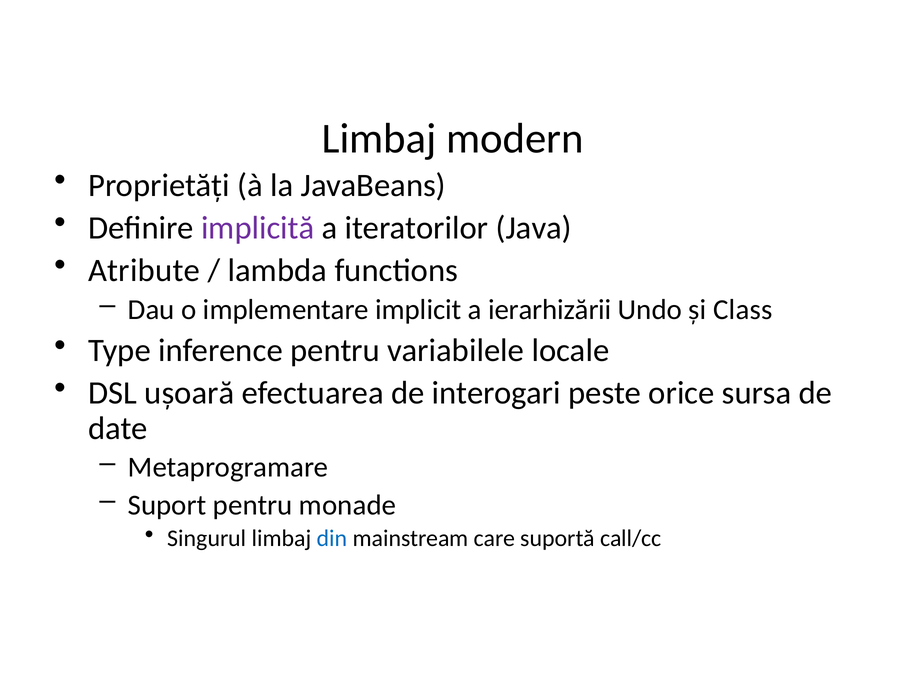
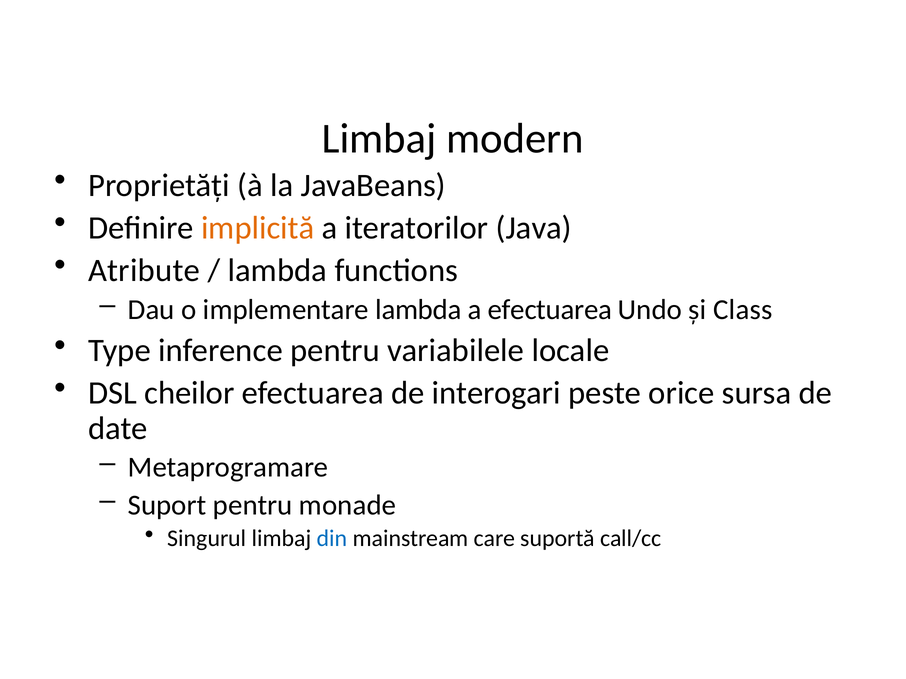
implicită colour: purple -> orange (258, 228)
implementare implicit: implicit -> lambda (418, 310)
a ierarhizării: ierarhizării -> efectuarea (550, 310)
ușoară: ușoară -> cheilor (189, 393)
